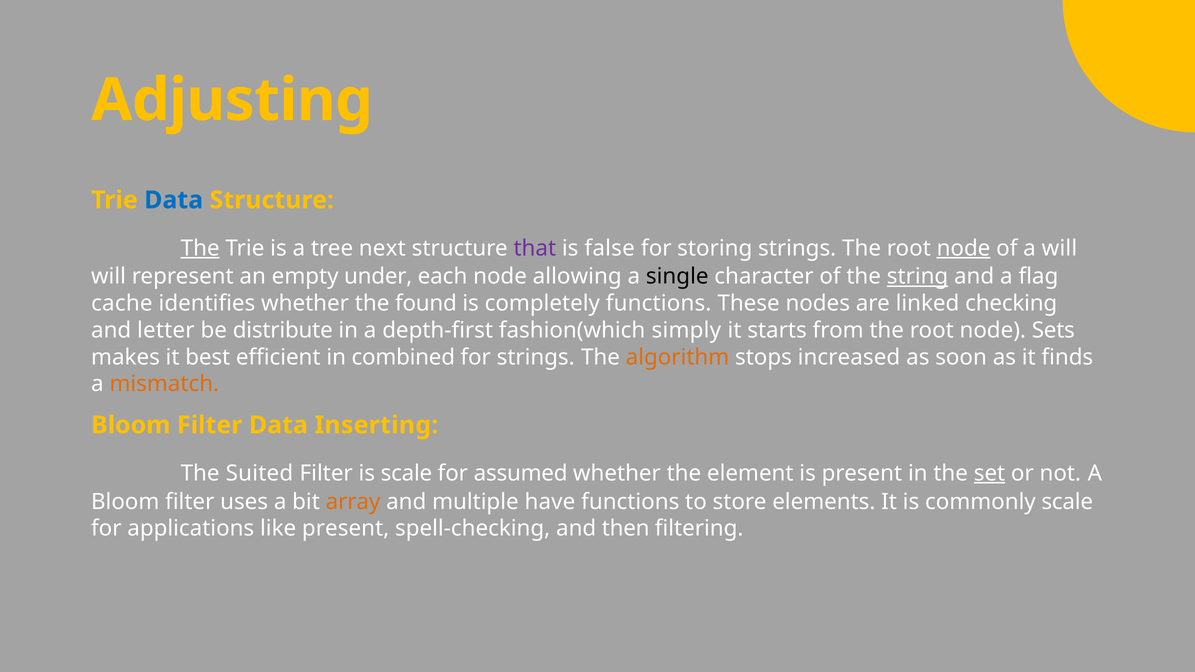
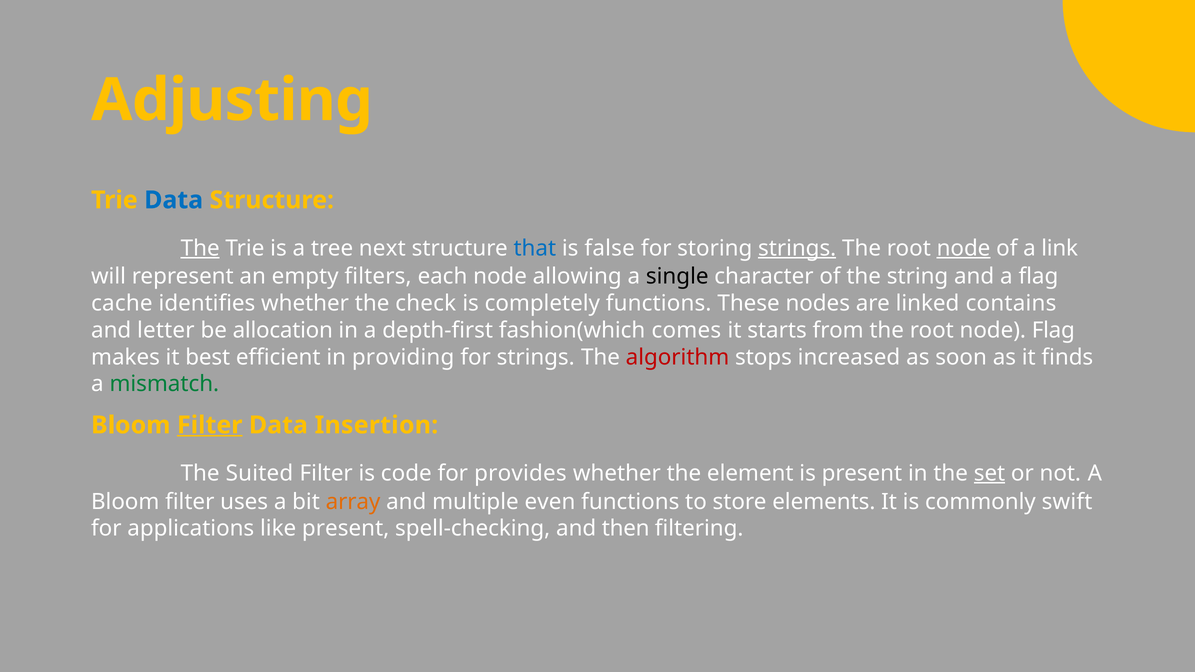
that colour: purple -> blue (535, 248)
strings underline: none -> present (797, 248)
a will: will -> link (1060, 248)
under: under -> filters (378, 277)
string underline: present -> none (918, 277)
found: found -> check (426, 304)
checking: checking -> contains (1011, 304)
distribute: distribute -> allocation (283, 330)
simply: simply -> comes (686, 330)
node Sets: Sets -> Flag (1053, 330)
combined: combined -> providing (403, 357)
algorithm colour: orange -> red (677, 357)
mismatch colour: orange -> green (164, 384)
Filter underline: none -> present (210, 425)
Inserting: Inserting -> Insertion (376, 425)
is scale: scale -> code (406, 473)
assumed: assumed -> provides (520, 473)
have: have -> even (550, 502)
commonly scale: scale -> swift (1067, 502)
